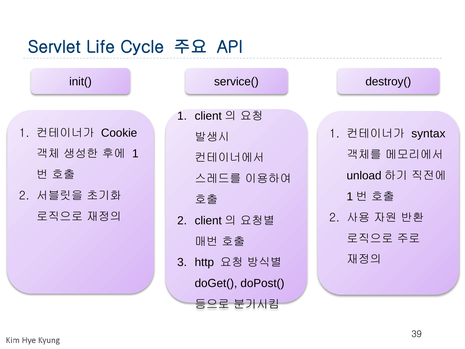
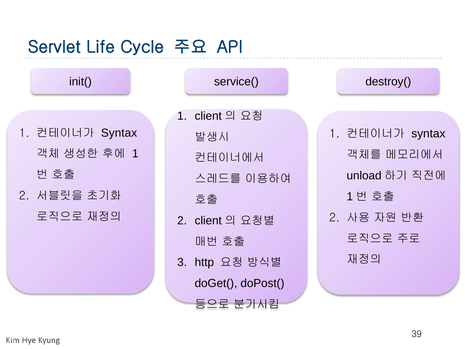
Cookie: Cookie -> Syntax (119, 133)
